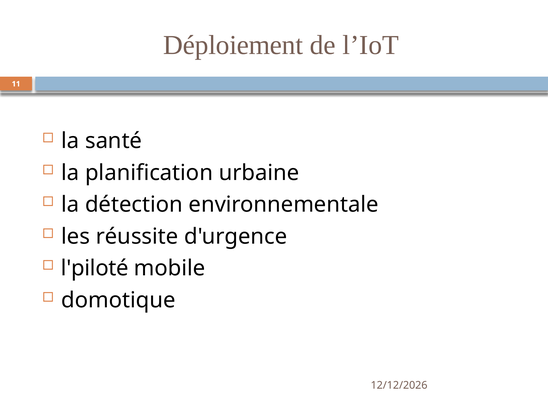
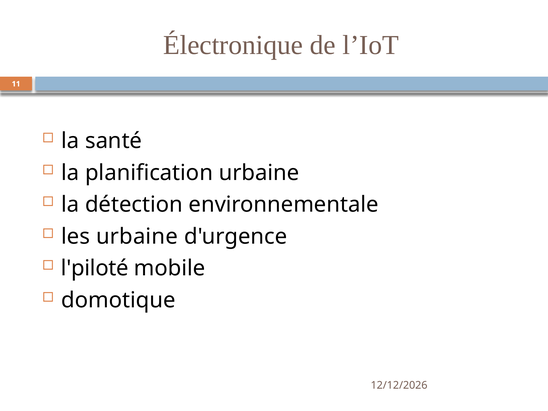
Déploiement: Déploiement -> Électronique (233, 45)
les réussite: réussite -> urbaine (137, 237)
